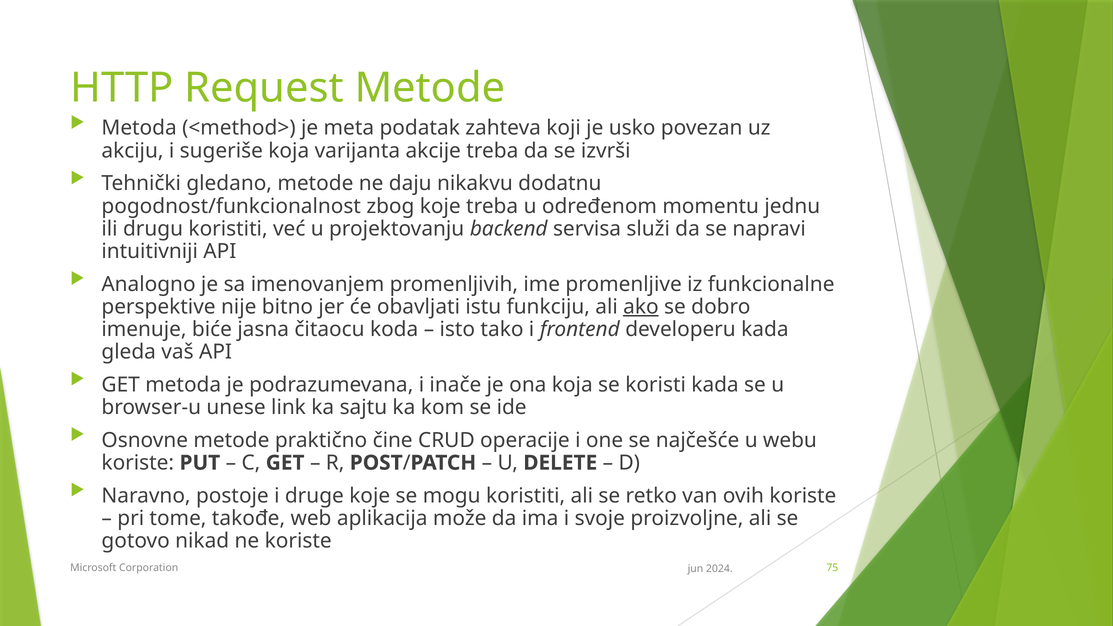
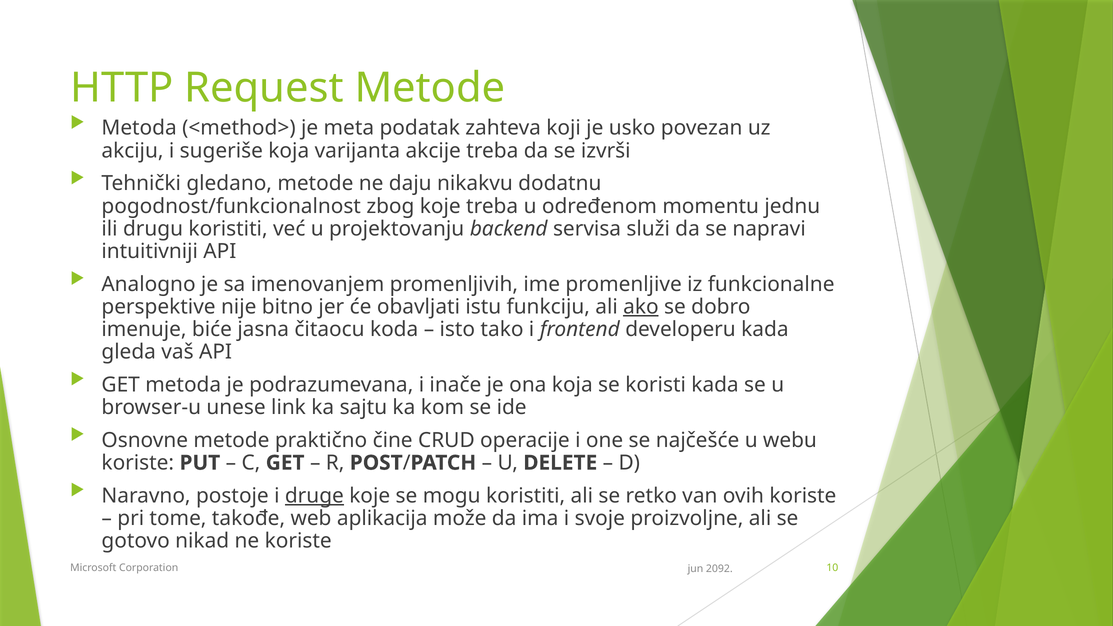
druge underline: none -> present (314, 496)
75: 75 -> 10 (832, 568)
2024: 2024 -> 2092 (719, 569)
